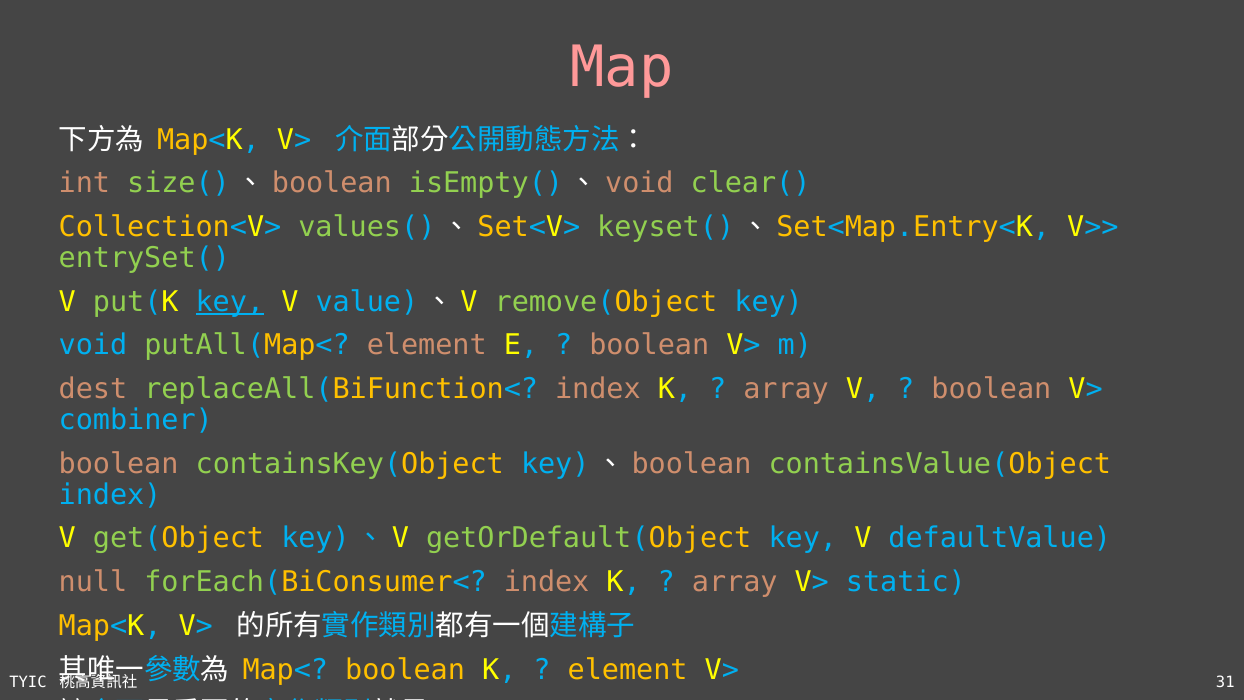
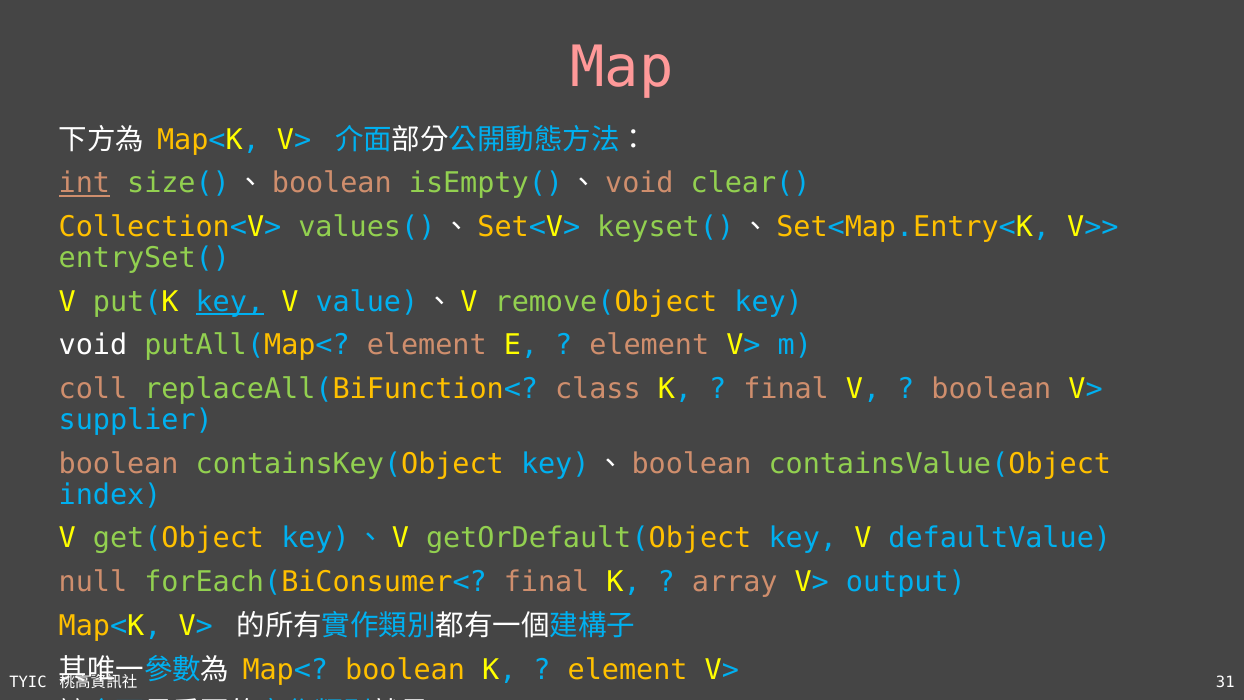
int underline: none -> present (84, 183)
void colour: light blue -> white (93, 345)
boolean: boolean -> element (649, 345)
dest: dest -> coll (93, 389)
replaceAll(BiFunction< index: index -> class (598, 389)
array: array -> final (786, 389)
combiner: combiner -> supplier (136, 420)
forEach(BiConsumer< index: index -> final (547, 582)
static: static -> output (906, 582)
